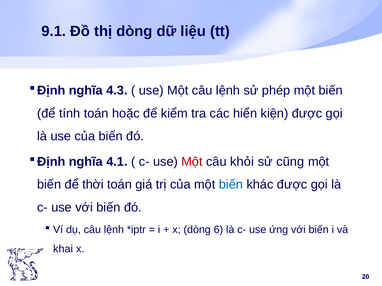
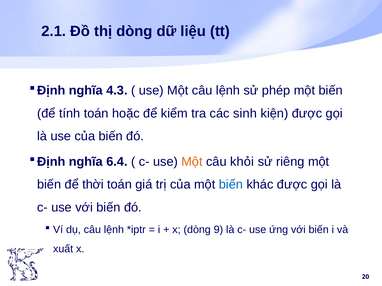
9.1: 9.1 -> 2.1 (54, 31)
hiển: hiển -> sinh (245, 114)
4.1: 4.1 -> 6.4 (117, 162)
Một colour: red -> orange (192, 162)
cũng: cũng -> riêng (290, 162)
6: 6 -> 9 (218, 230)
khai: khai -> xuất (63, 249)
